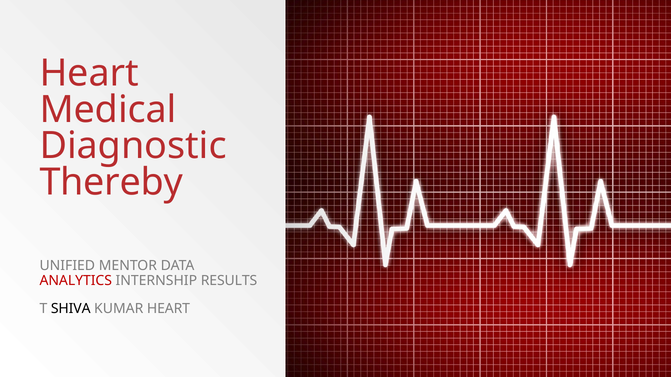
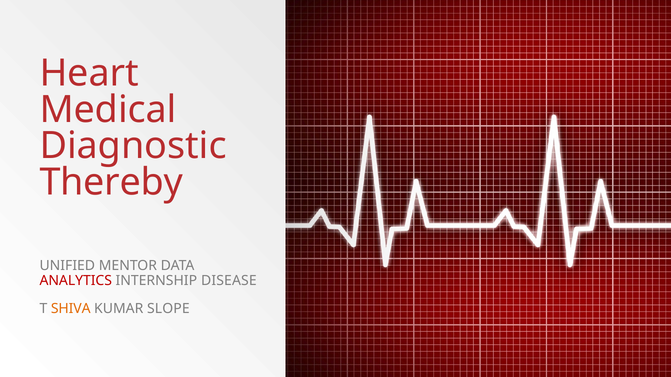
RESULTS: RESULTS -> DISEASE (229, 281)
SHIVA colour: black -> orange (71, 309)
KUMAR HEART: HEART -> SLOPE (168, 309)
